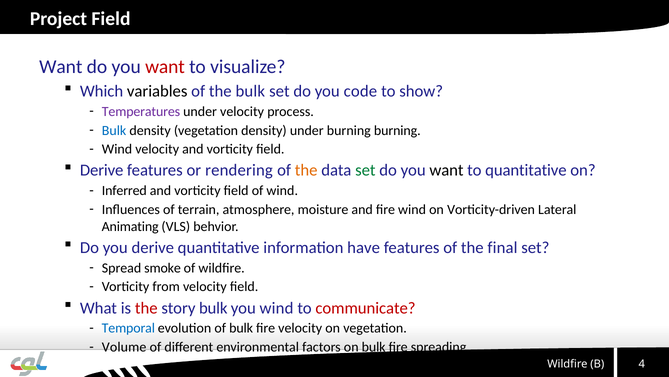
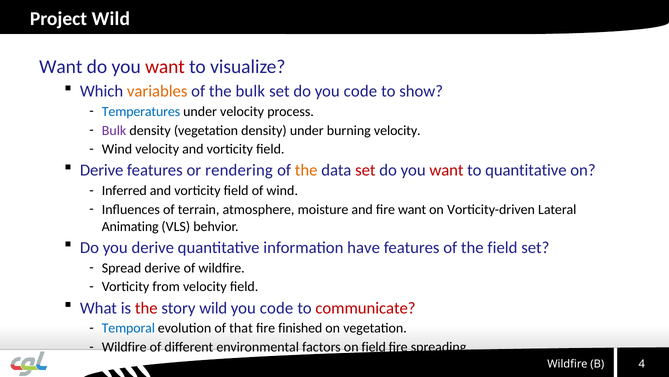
Project Field: Field -> Wild (111, 19)
variables colour: black -> orange (157, 91)
Temperatures colour: purple -> blue (141, 111)
Bulk colour: blue -> purple (114, 130)
burning burning: burning -> velocity (397, 130)
set colour: green -> red (365, 170)
want colour: black -> red (446, 170)
fire wind: wind -> want (412, 209)
the final: final -> field (503, 247)
Spread smoke: smoke -> derive (162, 267)
story bulk: bulk -> wild (213, 307)
wind: wind -> code (277, 307)
of bulk: bulk -> that (241, 328)
fire velocity: velocity -> finished (300, 328)
Volume: Volume -> Wildfire (124, 347)
on bulk: bulk -> field (374, 347)
